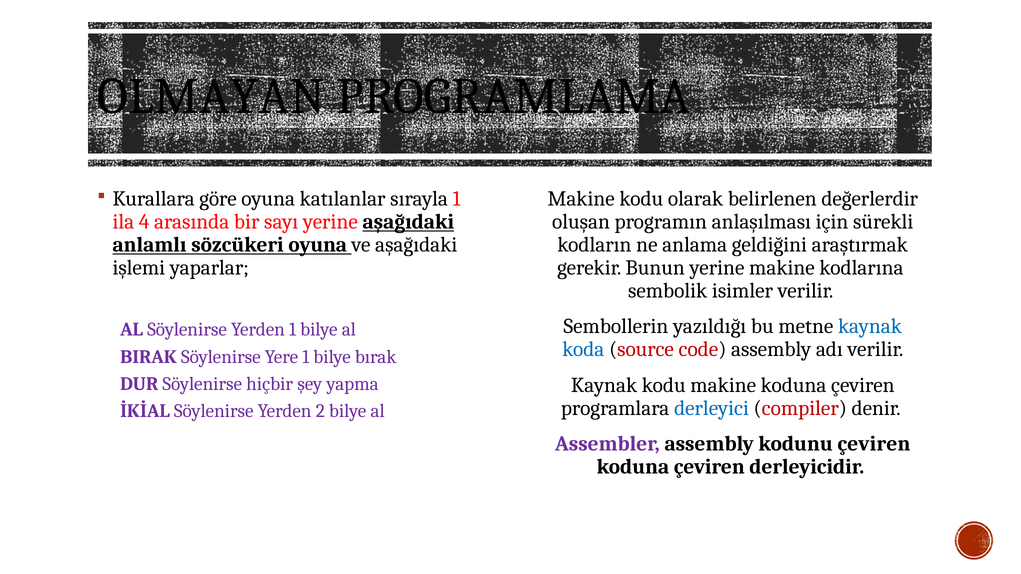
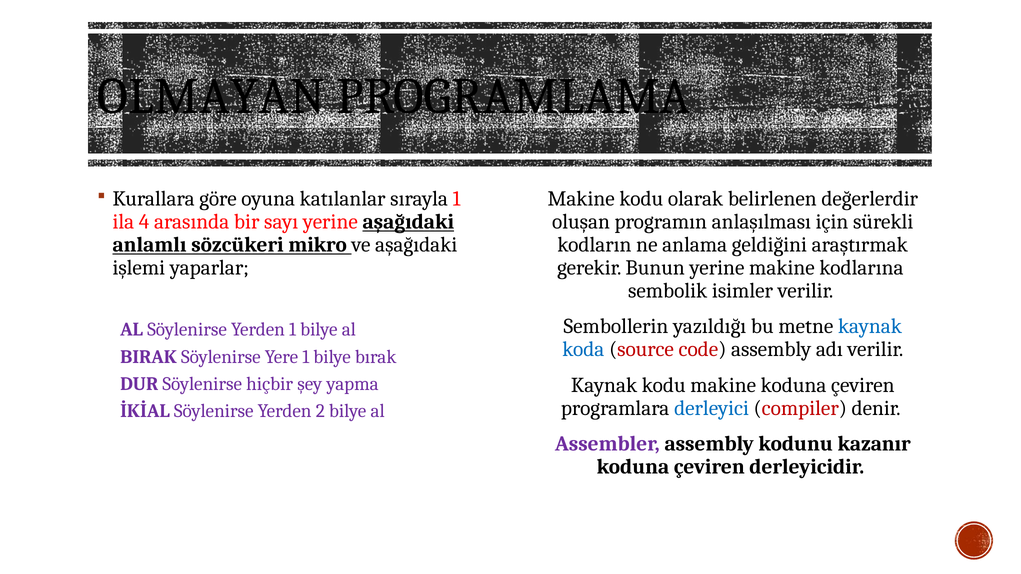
sözcükeri oyuna: oyuna -> mikro (318, 245)
kodunu çeviren: çeviren -> kazanır (874, 444)
